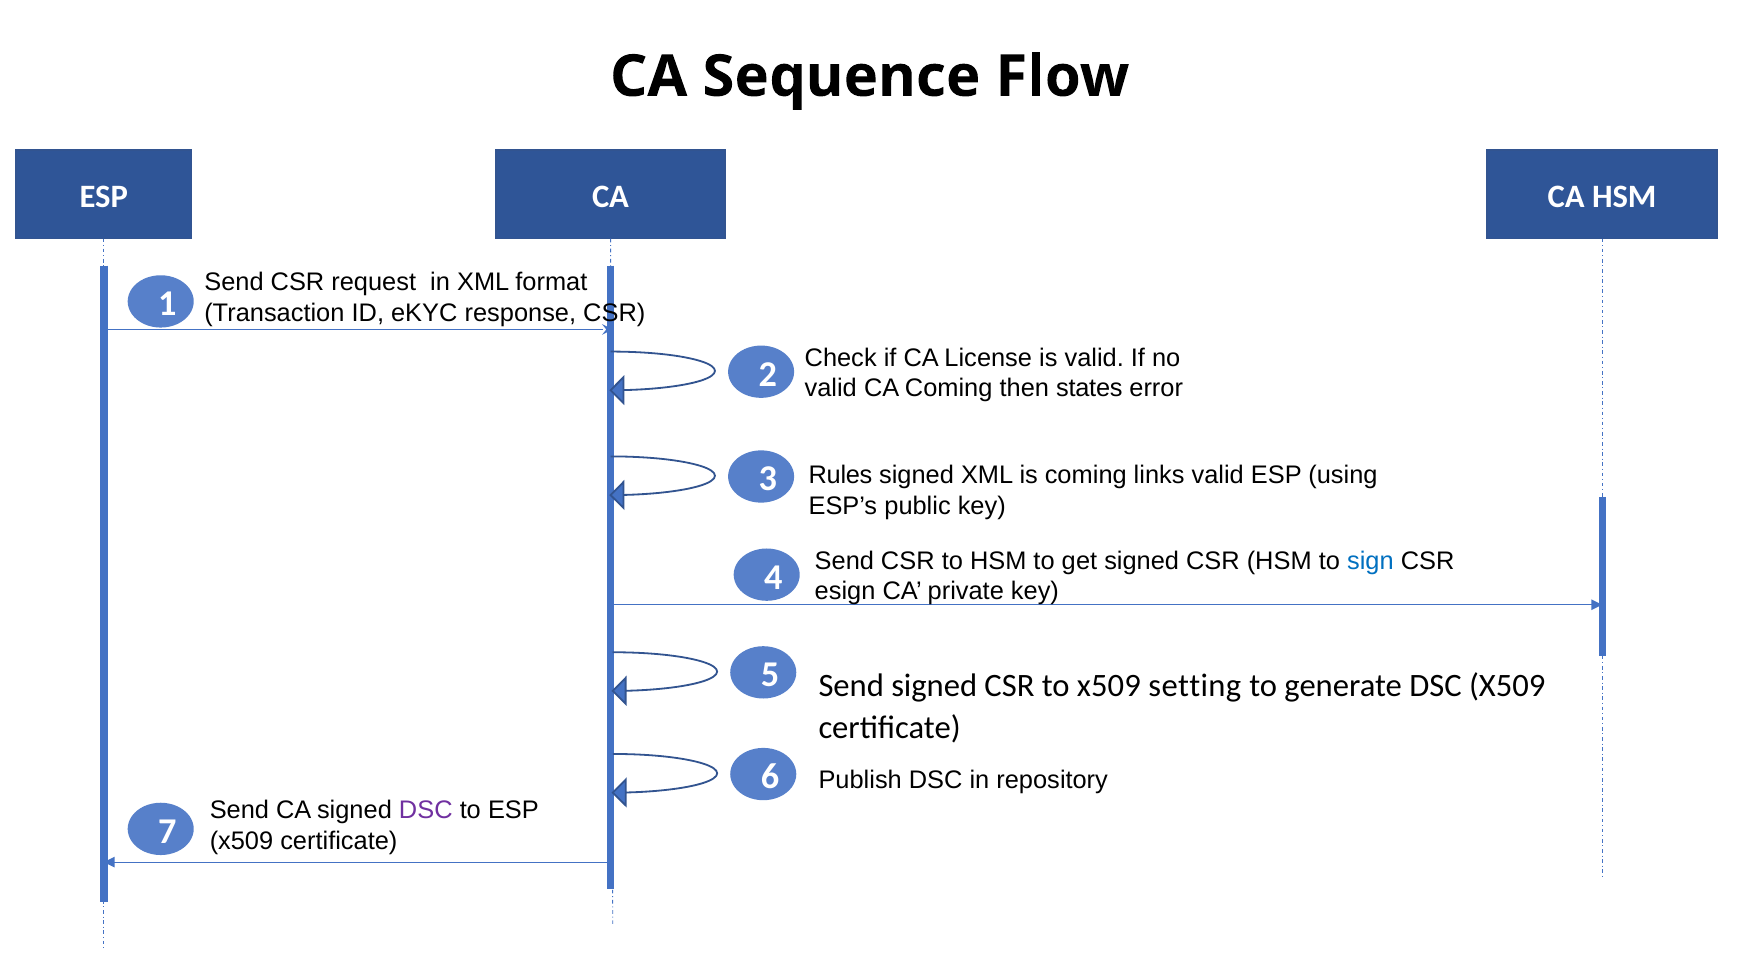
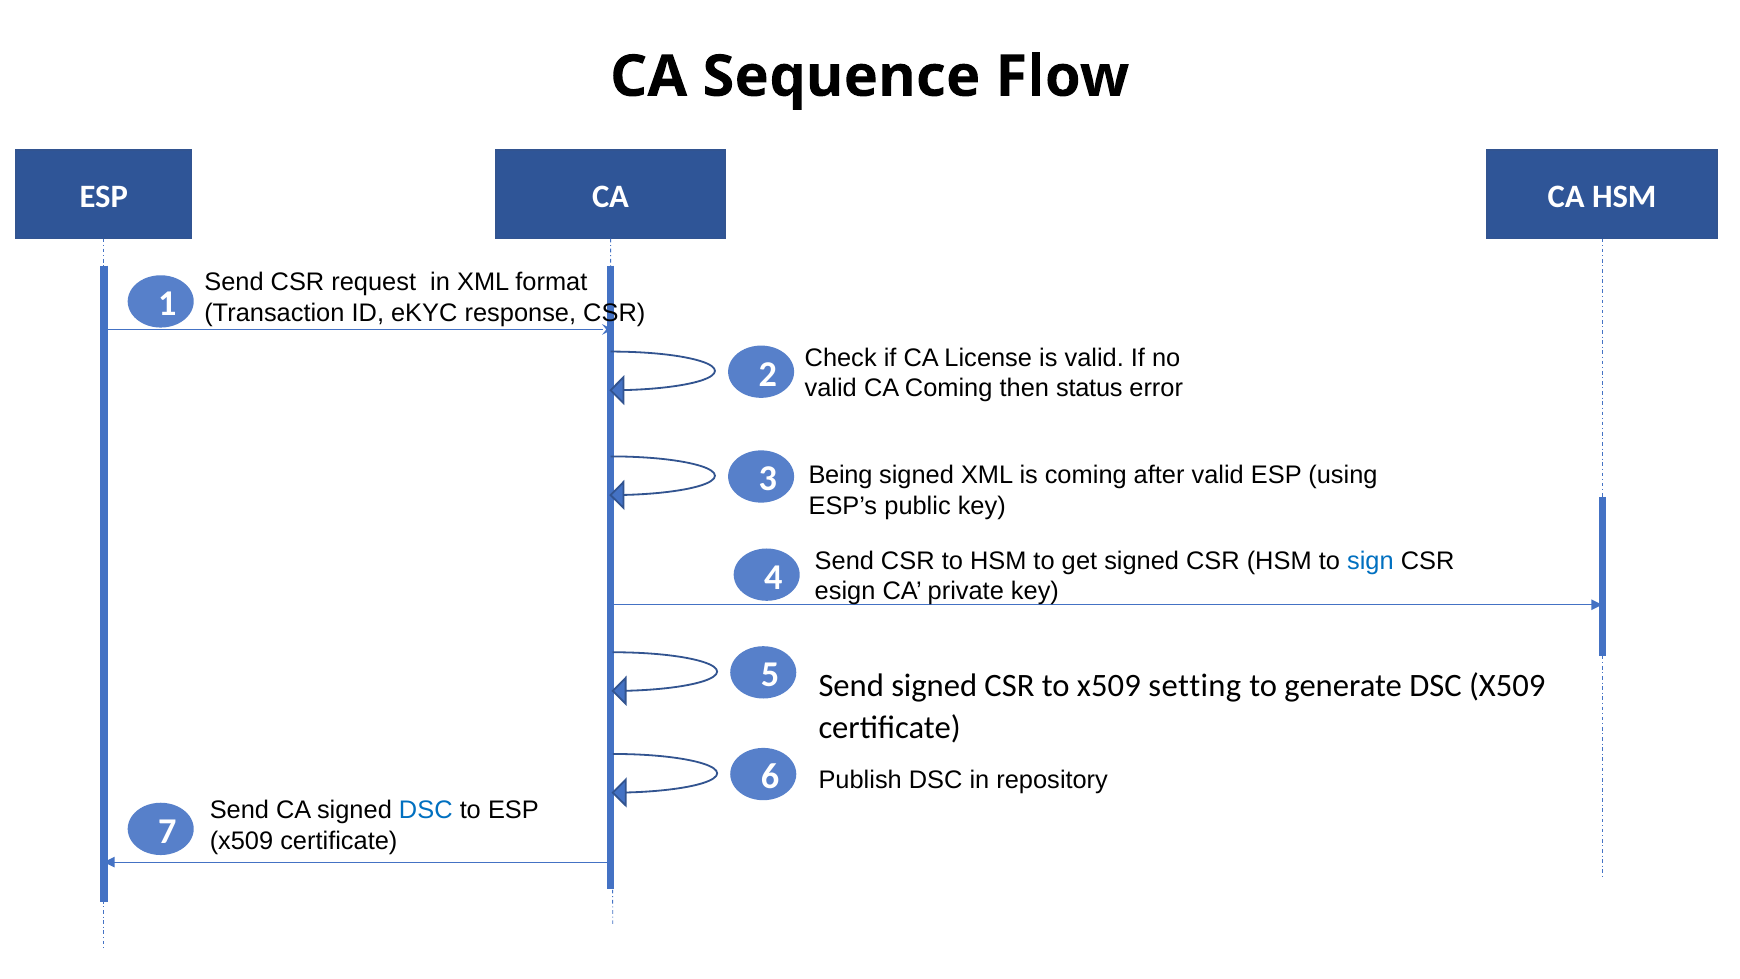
states: states -> status (1089, 388)
Rules: Rules -> Being (841, 475)
links: links -> after (1159, 475)
DSC colour: purple -> blue (426, 810)
